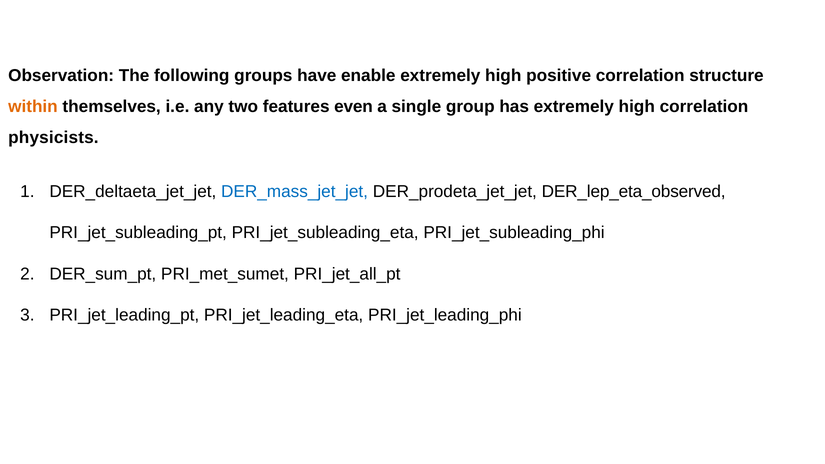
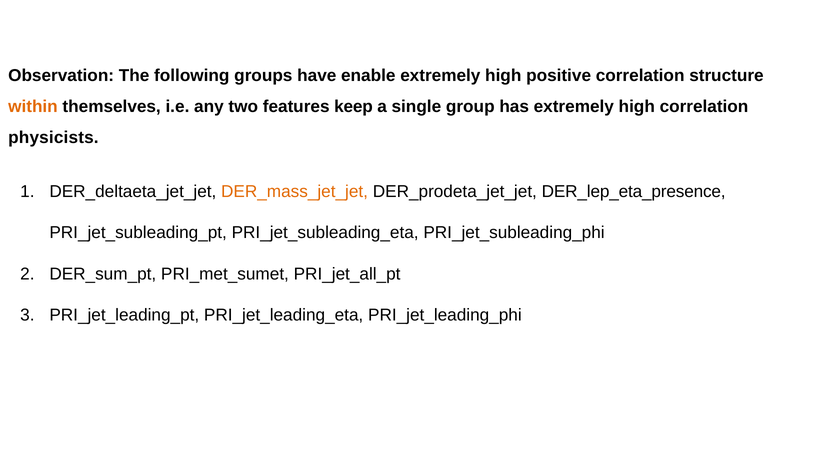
even: even -> keep (353, 107)
DER_mass_jet_jet colour: blue -> orange (295, 191)
DER_lep_eta_observed: DER_lep_eta_observed -> DER_lep_eta_presence (634, 191)
